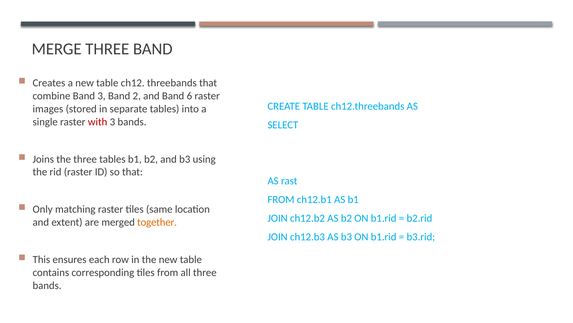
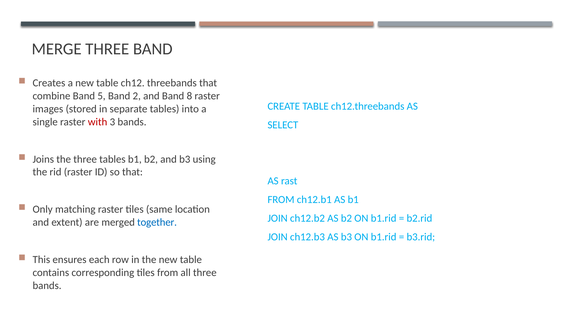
Band 3: 3 -> 5 (101, 96)
6: 6 -> 8 (189, 96)
together colour: orange -> blue (157, 222)
